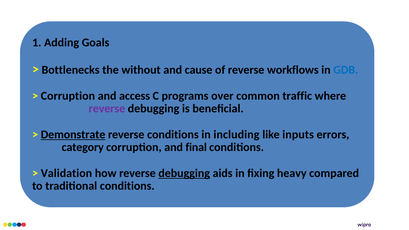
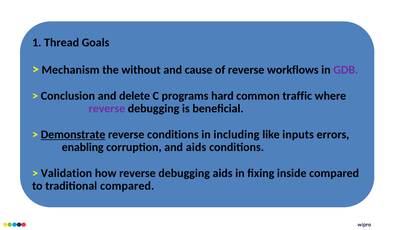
Adding: Adding -> Thread (62, 43)
Bottlenecks: Bottlenecks -> Mechanism (71, 70)
GDB colour: blue -> purple (346, 70)
Corruption: Corruption -> Conclusion (68, 96)
access: access -> delete (135, 96)
over: over -> hard (222, 96)
category: category -> enabling (83, 147)
and final: final -> aids (196, 147)
debugging underline: present -> none (184, 173)
heavy: heavy -> inside (292, 173)
traditional conditions: conditions -> compared (127, 186)
